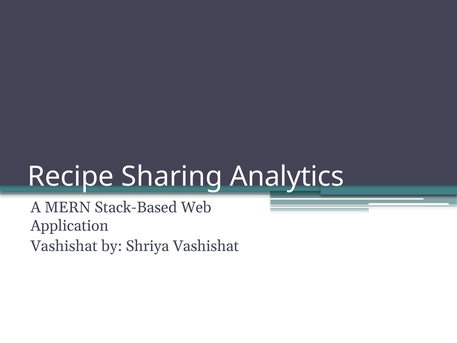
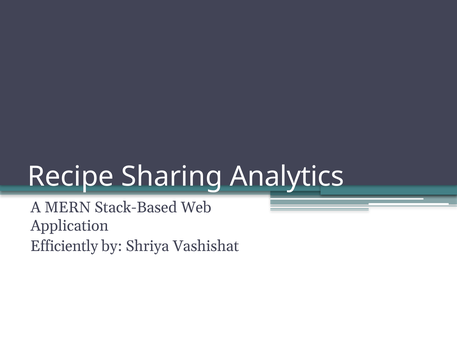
Vashishat: Vashishat -> Efficiently (64, 246)
